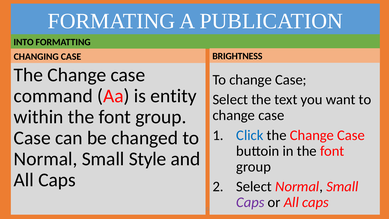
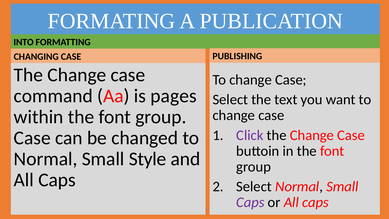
BRIGHTNESS: BRIGHTNESS -> PUBLISHING (237, 56)
entity: entity -> pages (174, 96)
Click colour: blue -> purple (250, 135)
